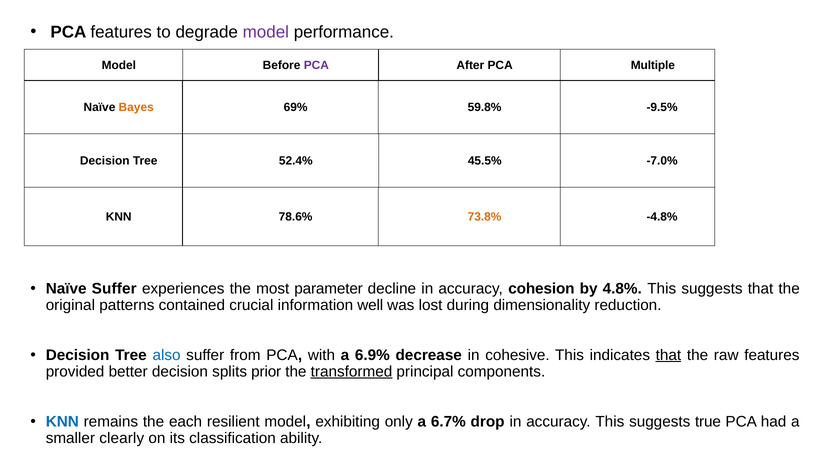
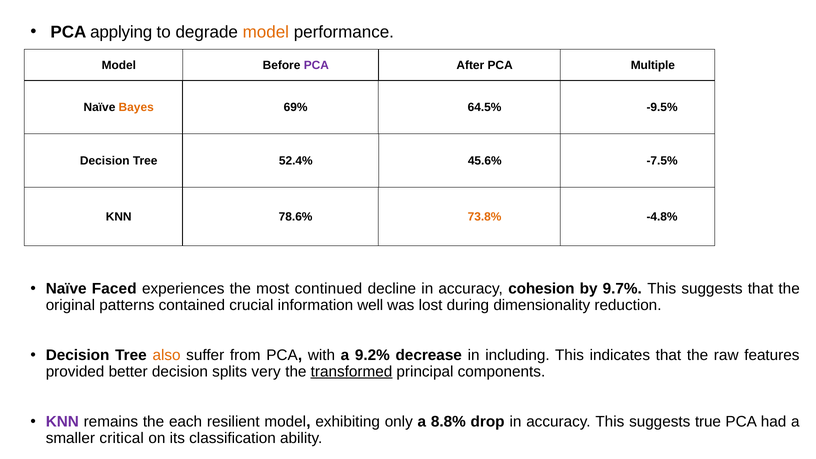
PCA features: features -> applying (121, 32)
model colour: purple -> orange (266, 32)
59.8%: 59.8% -> 64.5% (485, 107)
45.5%: 45.5% -> 45.6% (485, 161)
-7.0%: -7.0% -> -7.5% (662, 161)
Naïve Suffer: Suffer -> Faced (114, 289)
parameter: parameter -> continued (328, 289)
4.8%: 4.8% -> 9.7% (622, 289)
also colour: blue -> orange (167, 355)
6.9%: 6.9% -> 9.2% (372, 355)
cohesive: cohesive -> including (517, 355)
that underline: present -> none (668, 355)
prior: prior -> very (266, 372)
KNN colour: blue -> purple (62, 422)
6.7%: 6.7% -> 8.8% (448, 422)
clearly: clearly -> critical (122, 438)
